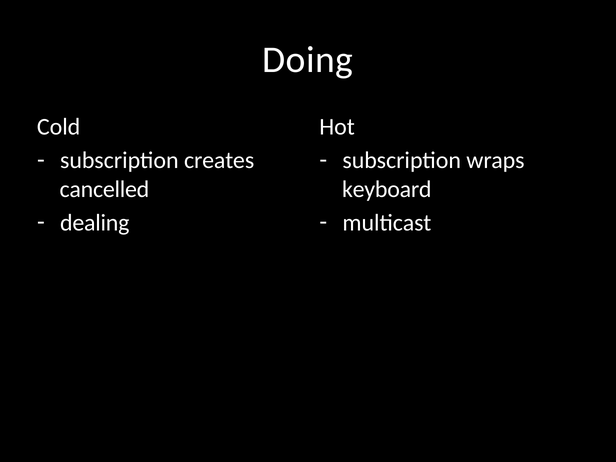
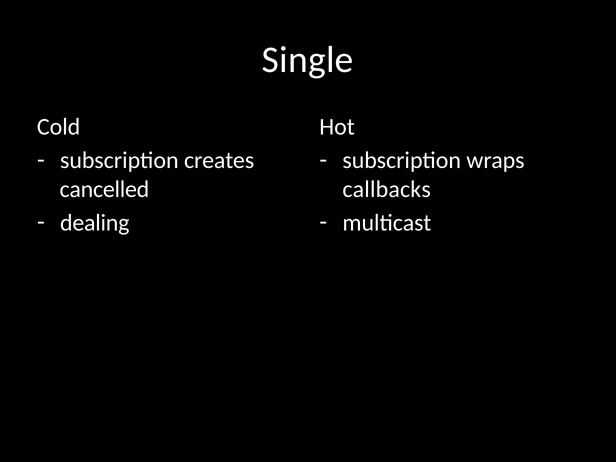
Doing: Doing -> Single (308, 60)
keyboard: keyboard -> callbacks (387, 189)
